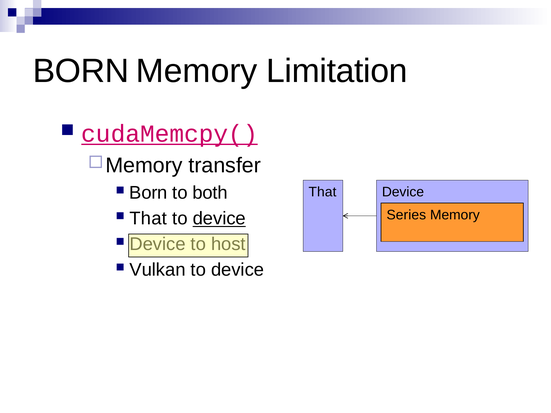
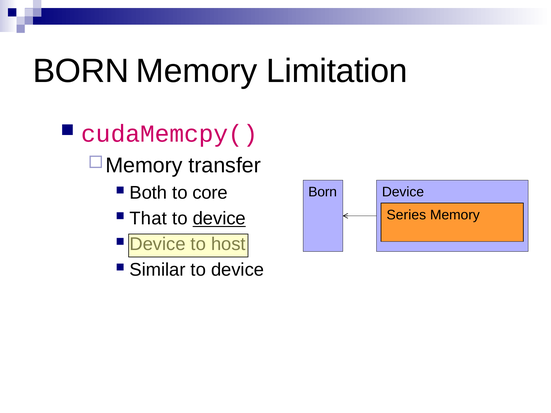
cudaMemcpy( underline: present -> none (170, 134)
That: That -> Born (323, 192)
Born: Born -> Both (148, 193)
both: both -> core (210, 193)
Vulkan: Vulkan -> Similar (158, 270)
